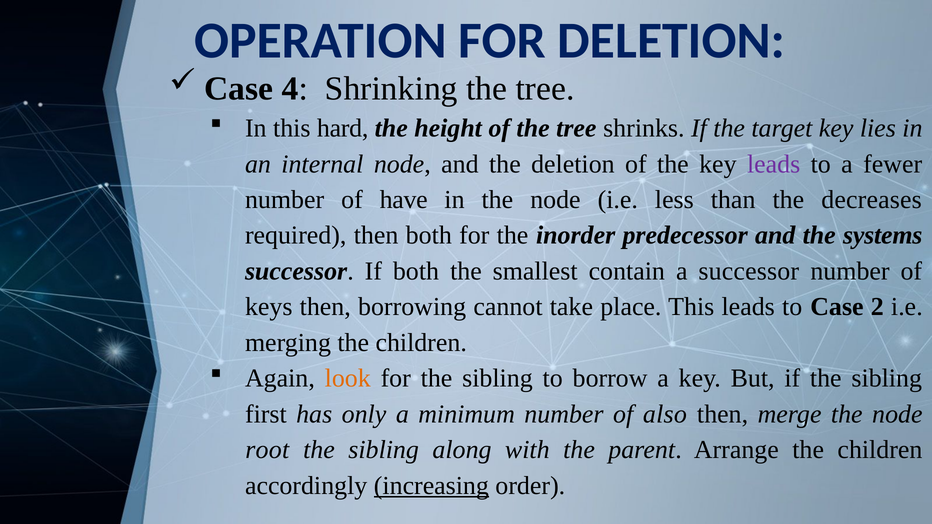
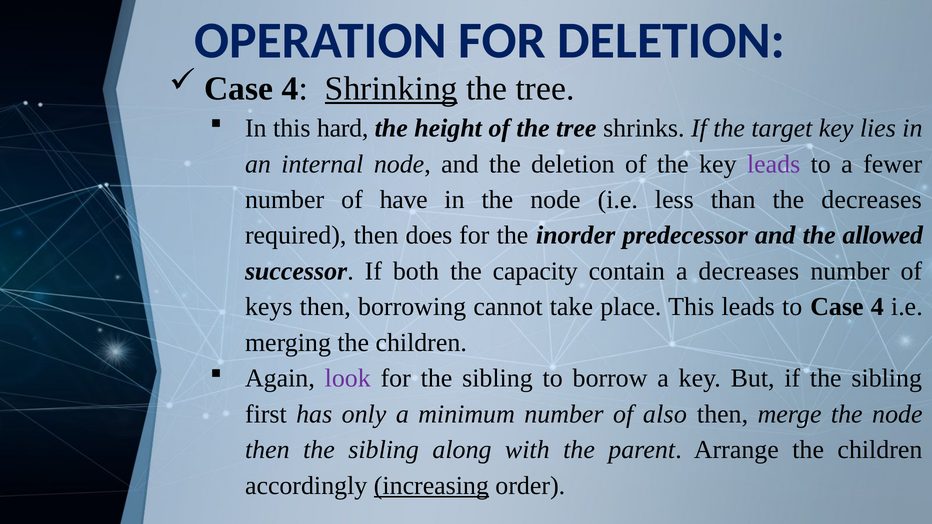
Shrinking underline: none -> present (391, 88)
then both: both -> does (429, 236)
systems: systems -> allowed (883, 236)
smallest: smallest -> capacity (535, 271)
a successor: successor -> decreases (749, 271)
Case 2: 2 -> 4 (877, 307)
look colour: orange -> purple (348, 378)
root: root -> then (267, 450)
